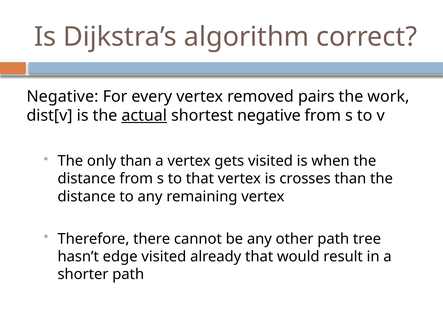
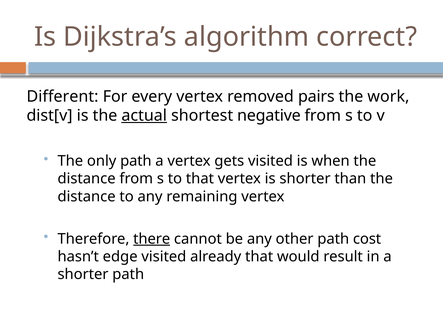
Negative: Negative -> Different (63, 96)
only than: than -> path (136, 161)
is crosses: crosses -> shorter (305, 178)
there underline: none -> present (152, 238)
tree: tree -> cost (367, 238)
